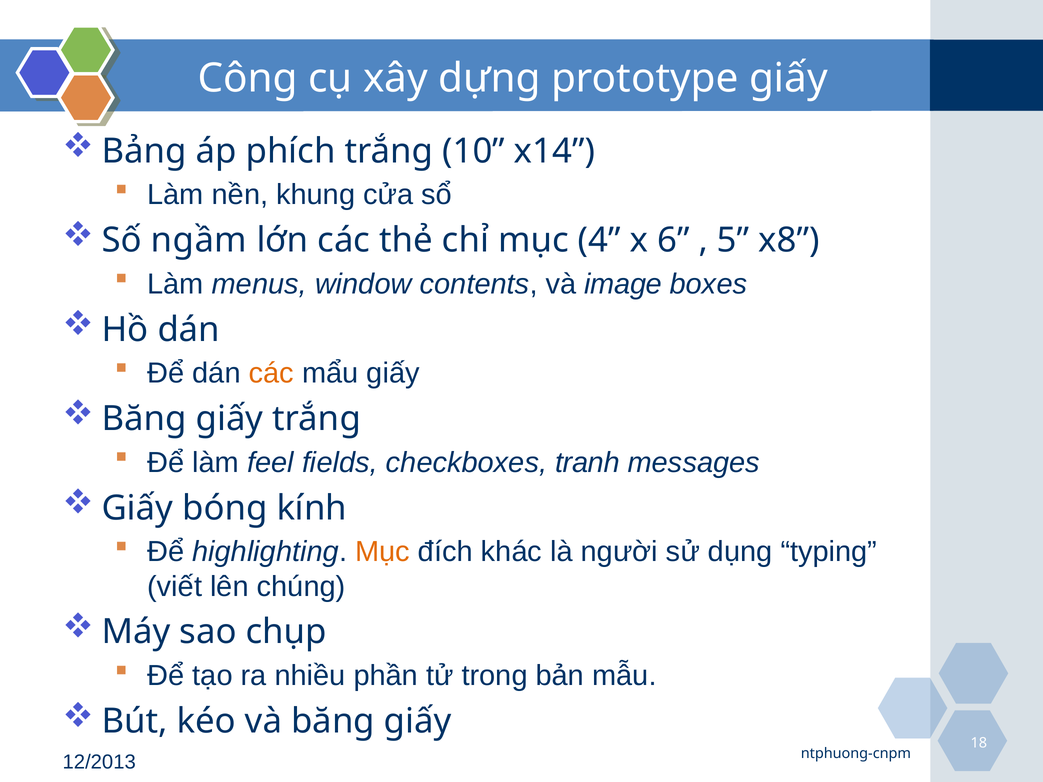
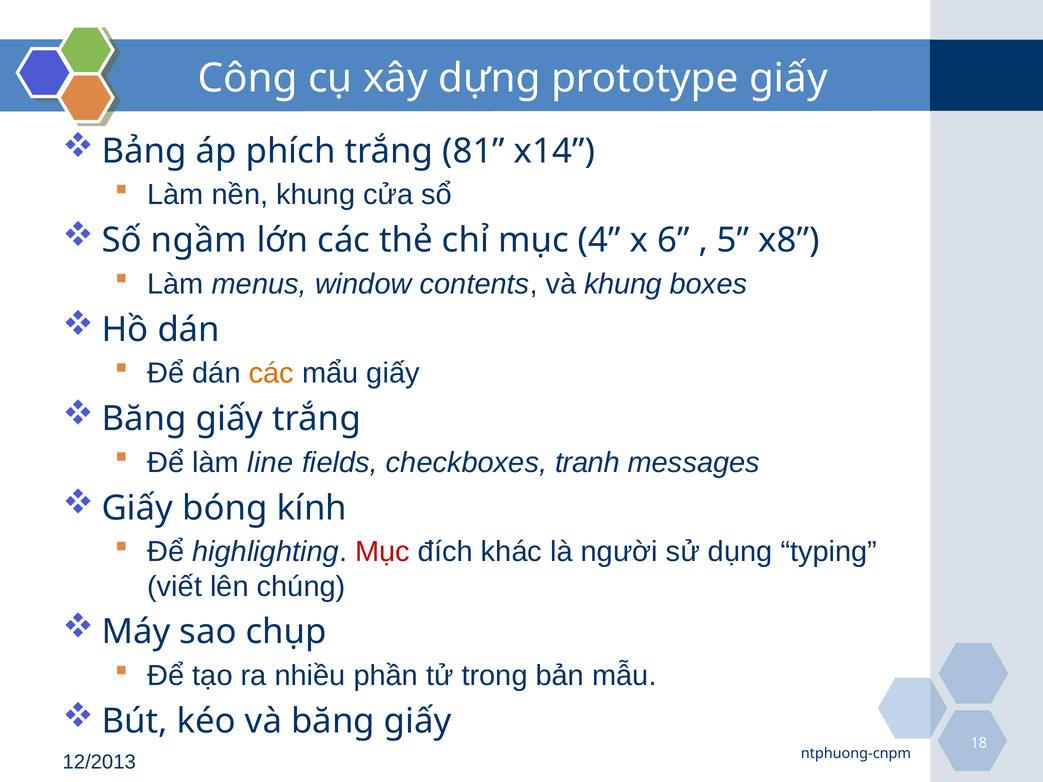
10: 10 -> 81 (474, 151)
và image: image -> khung (623, 284)
feel: feel -> line (270, 463)
Mục colour: orange -> red (382, 552)
